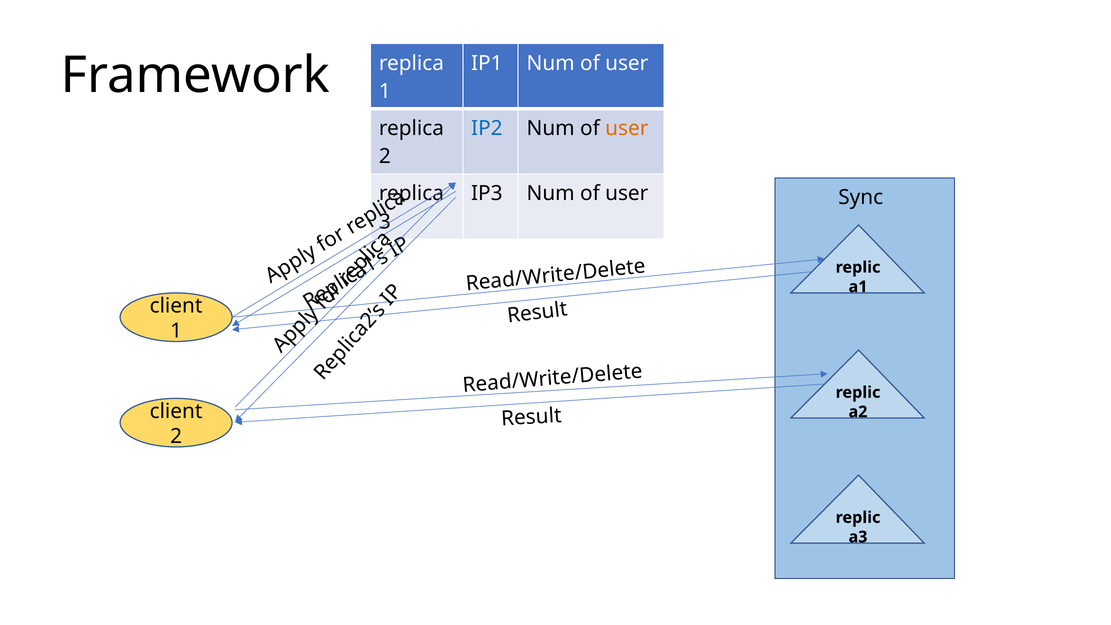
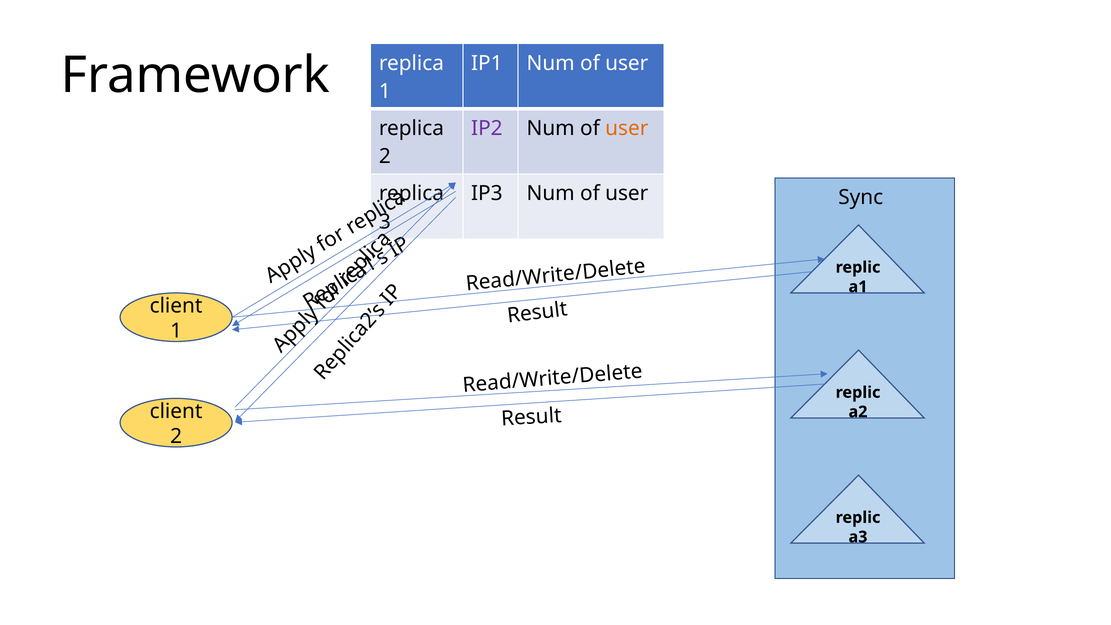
IP2 colour: blue -> purple (487, 128)
